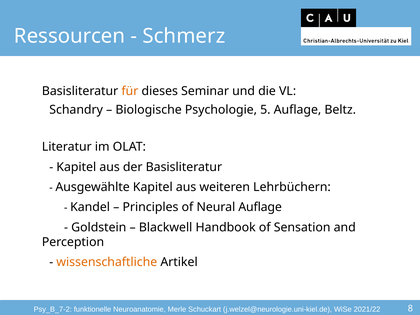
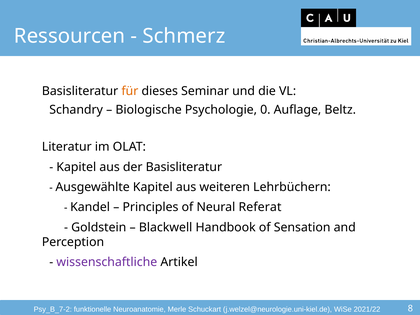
5: 5 -> 0 (265, 110)
Neural Auflage: Auflage -> Referat (260, 207)
wissenschaftliche colour: orange -> purple (107, 262)
